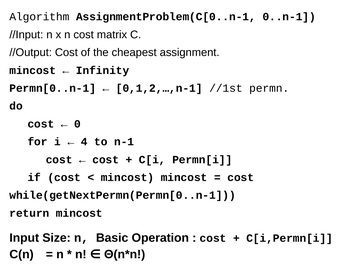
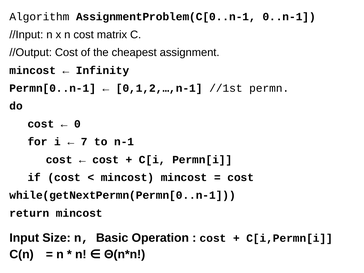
4: 4 -> 7 (84, 142)
